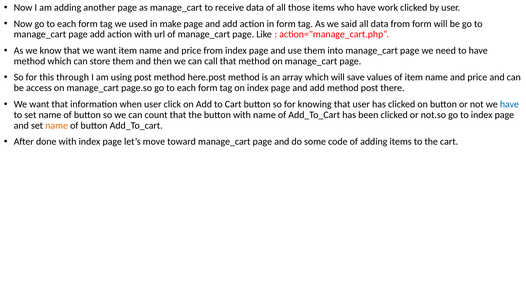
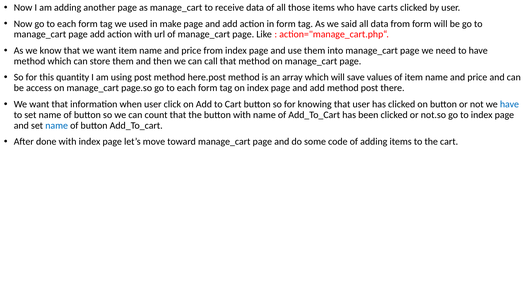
work: work -> carts (388, 8)
through: through -> quantity (73, 77)
name colour: orange -> blue (57, 125)
